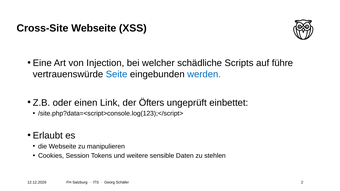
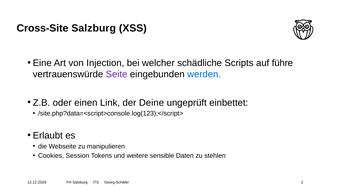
Cross-Site Webseite: Webseite -> Salzburg (94, 28)
Seite colour: blue -> purple (117, 74)
Öfters: Öfters -> Deine (151, 103)
